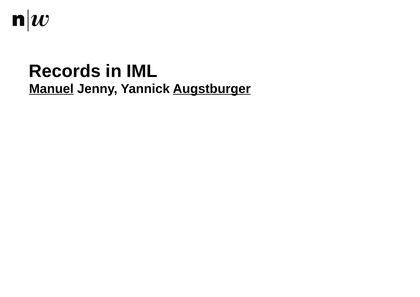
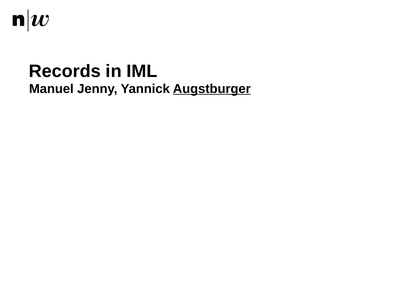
Manuel underline: present -> none (51, 89)
